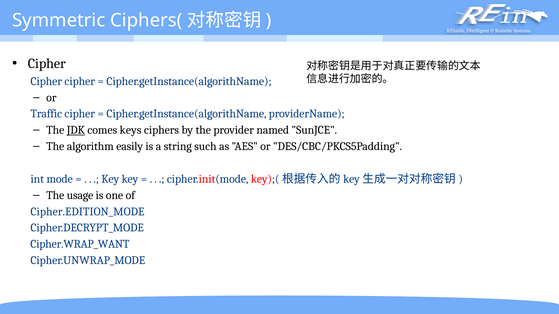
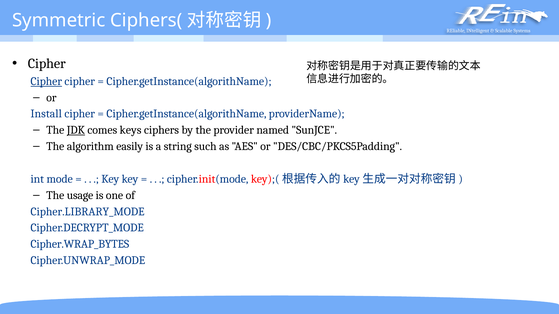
Cipher underline: none -> present (46, 81)
Traffic: Traffic -> Install (46, 114)
Cipher.EDITION_MODE: Cipher.EDITION_MODE -> Cipher.LIBRARY_MODE (87, 212)
Cipher.WRAP_WANT: Cipher.WRAP_WANT -> Cipher.WRAP_BYTES (80, 244)
